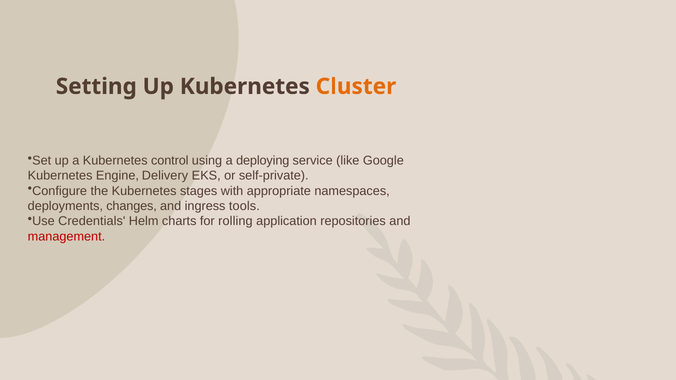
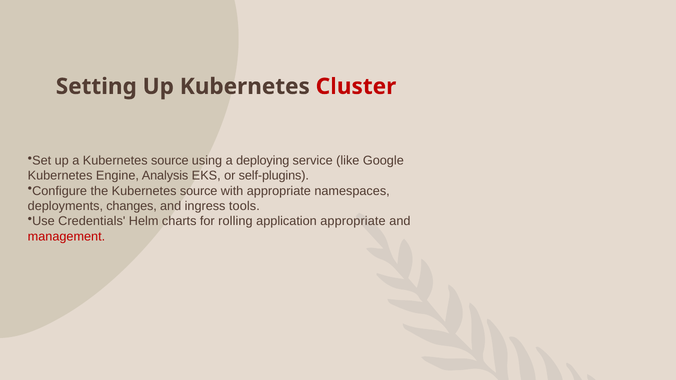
Cluster colour: orange -> red (356, 87)
a Kubernetes control: control -> source (170, 161)
Delivery: Delivery -> Analysis (165, 176)
self-private: self-private -> self-plugins (274, 176)
the Kubernetes stages: stages -> source (199, 191)
application repositories: repositories -> appropriate (353, 221)
